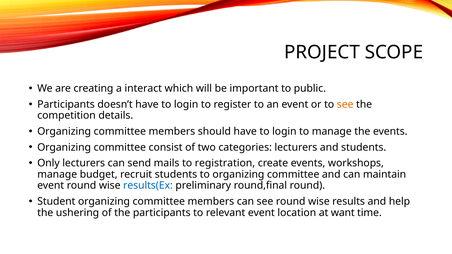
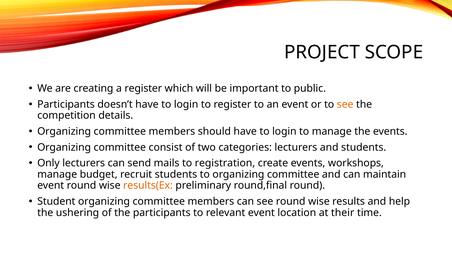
a interact: interact -> register (143, 89)
results(Ex colour: blue -> orange (148, 186)
want: want -> their (343, 213)
